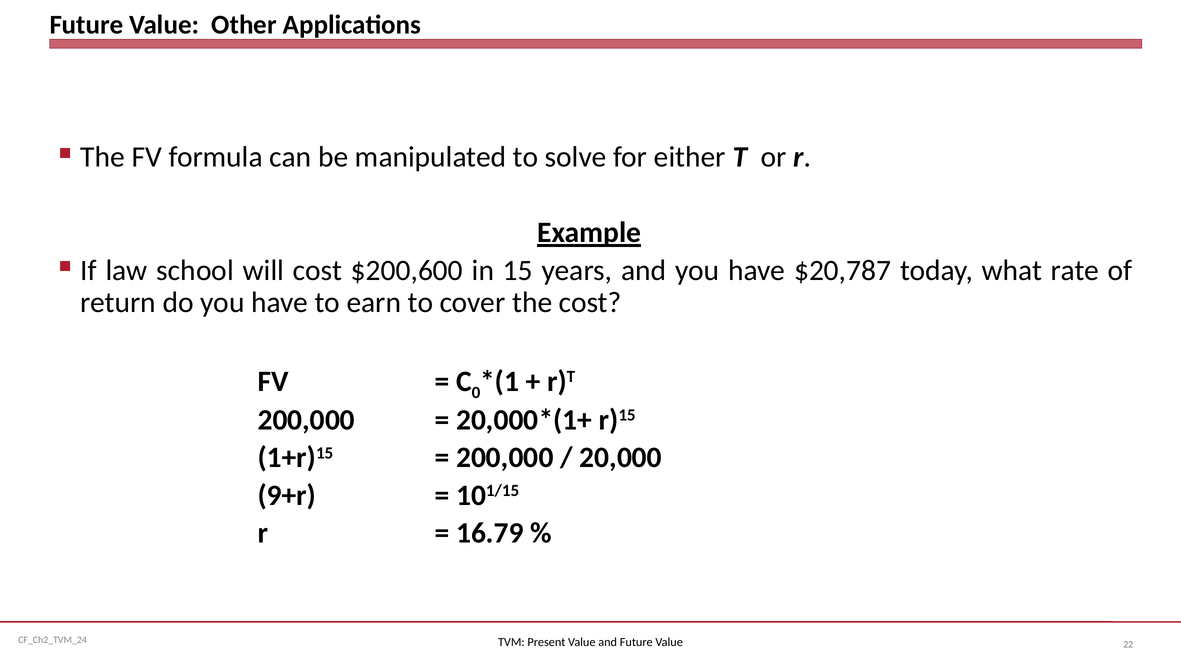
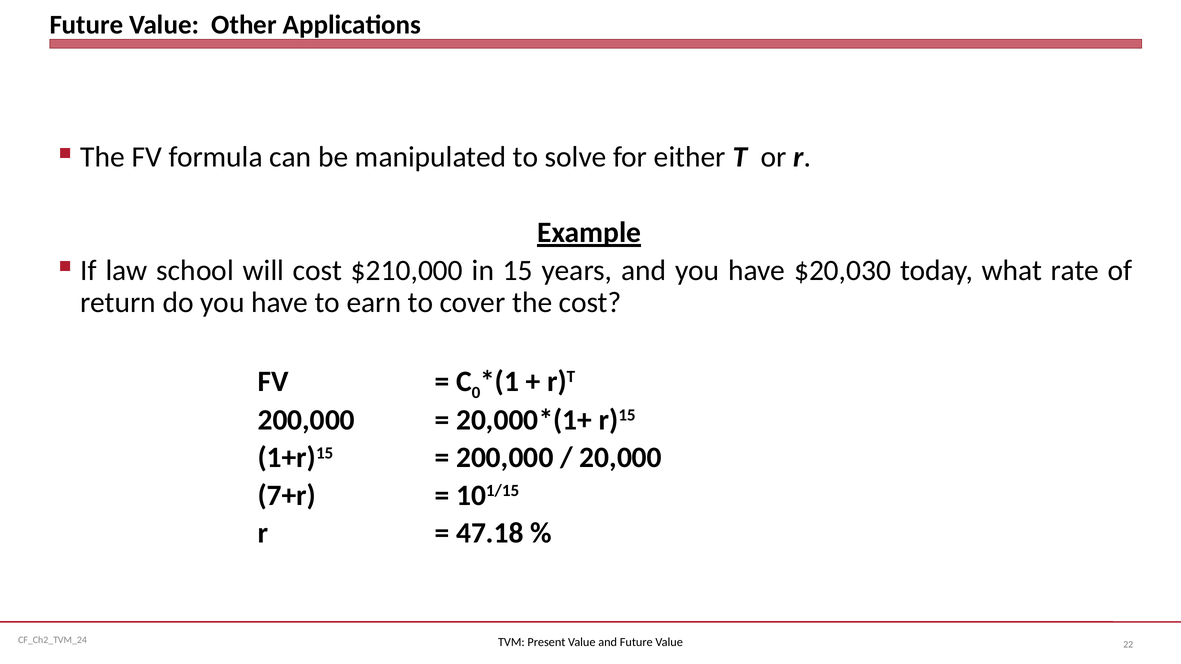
$200,600: $200,600 -> $210,000 (407, 271)
$20,787: $20,787 -> $20,030 (843, 271)
9+r: 9+r -> 7+r (287, 496)
16.79: 16.79 -> 47.18 (490, 533)
